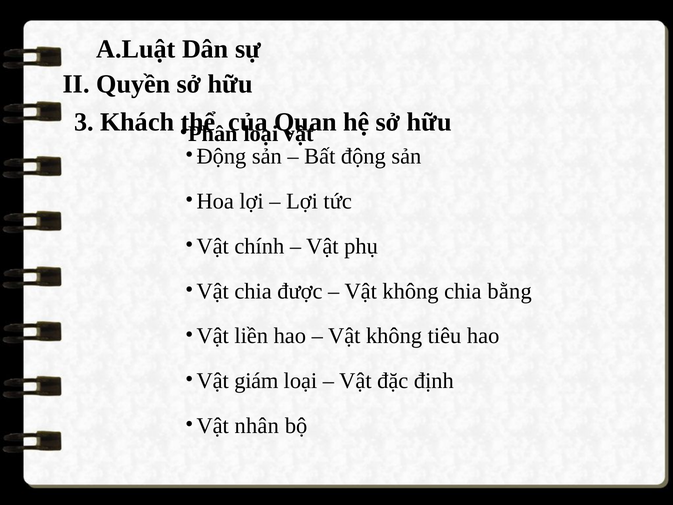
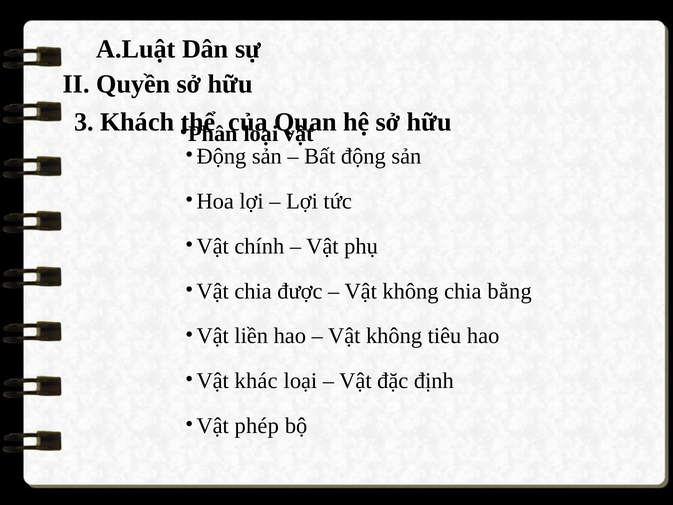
giám: giám -> khác (256, 381)
nhân: nhân -> phép (257, 426)
